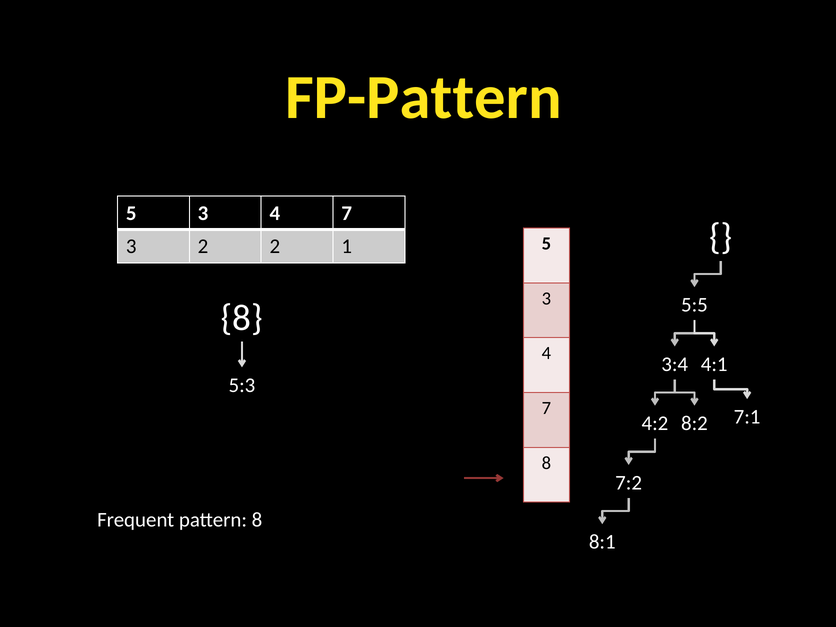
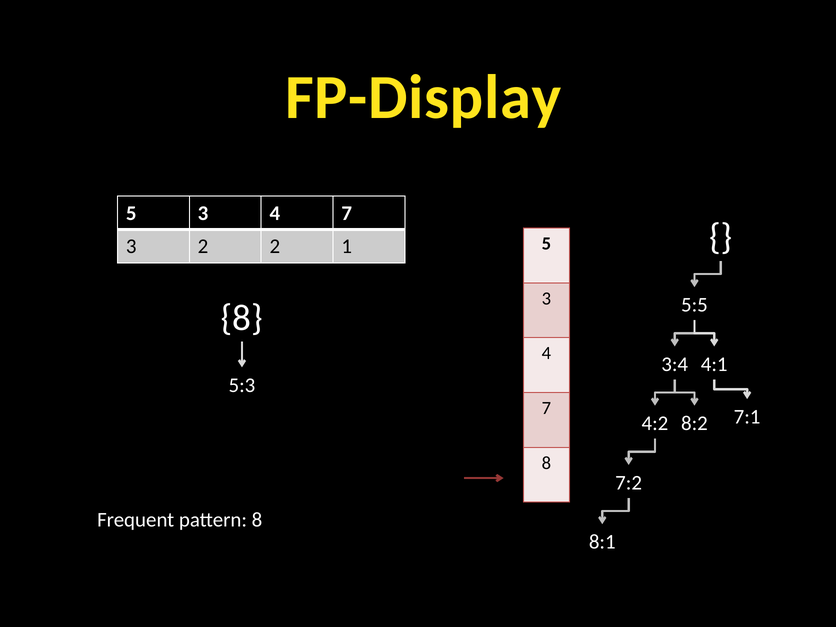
FP-Pattern: FP-Pattern -> FP-Display (423, 98)
